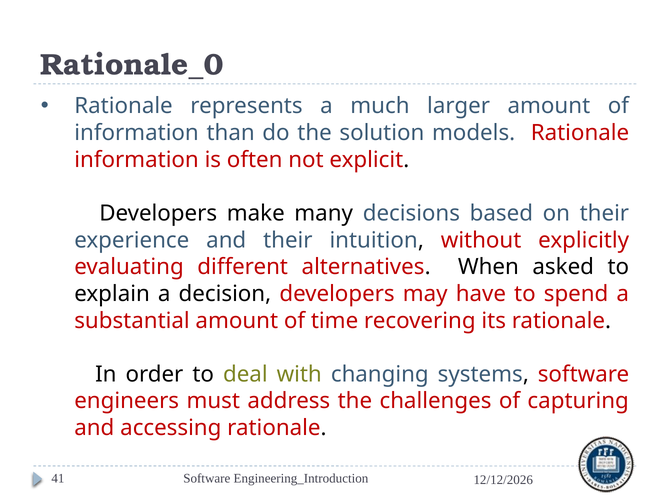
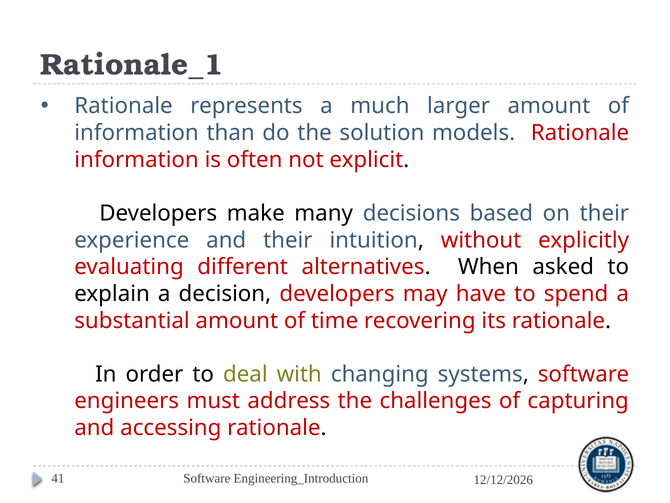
Rationale_0: Rationale_0 -> Rationale_1 (132, 65)
